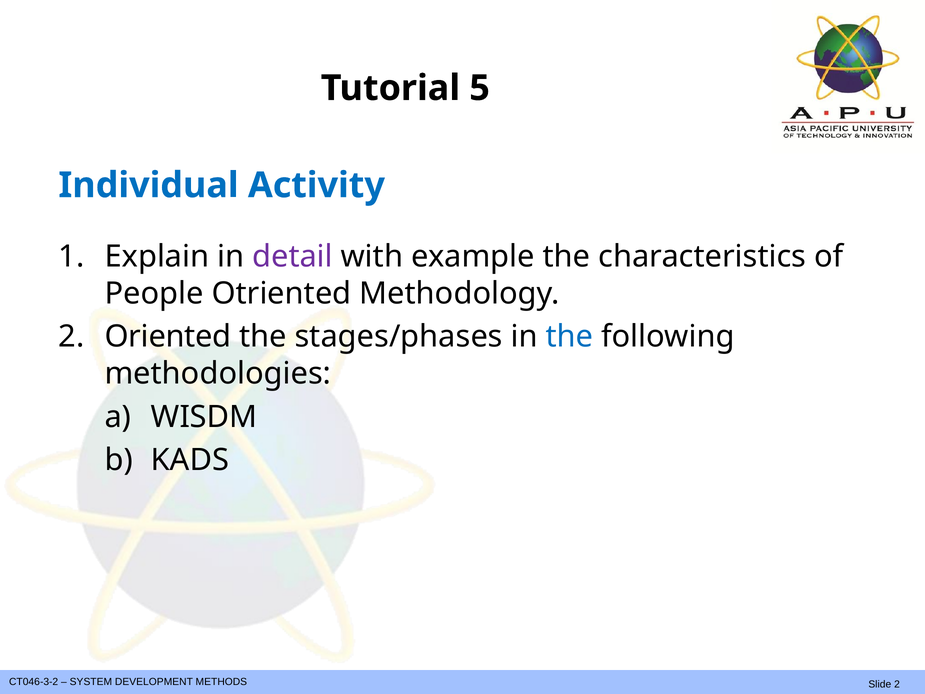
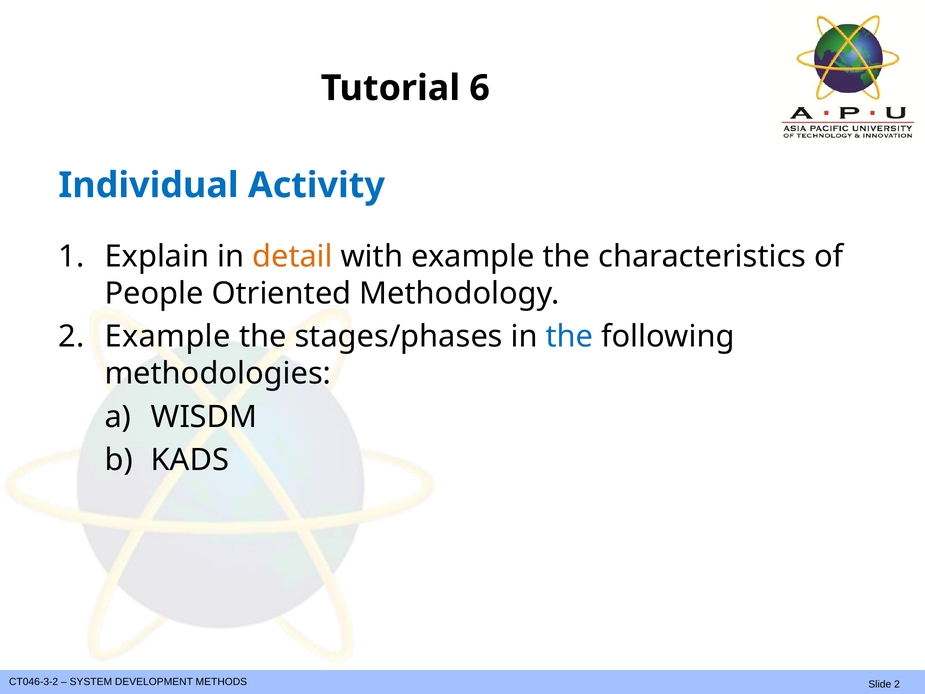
5: 5 -> 6 (480, 88)
detail colour: purple -> orange (293, 256)
Oriented: Oriented -> Example (168, 337)
